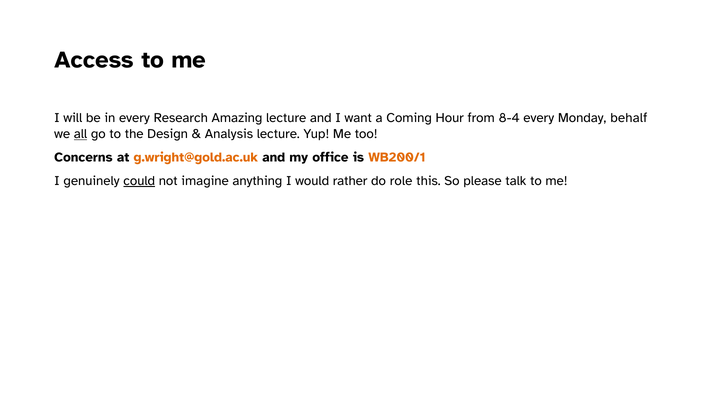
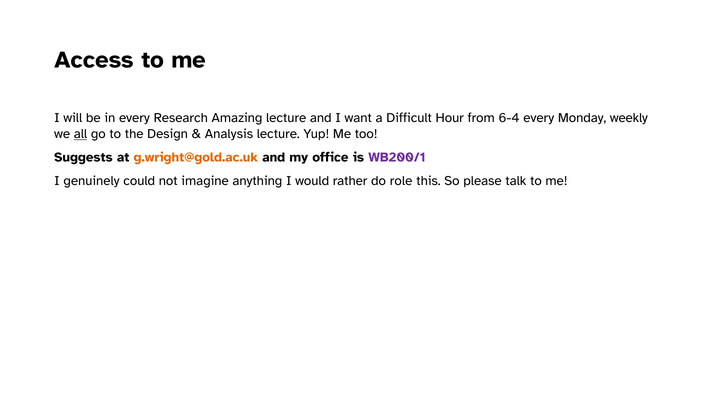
Coming: Coming -> Difficult (409, 118)
8-4: 8-4 -> 6-4 (509, 118)
behalf: behalf -> weekly (629, 118)
Concerns: Concerns -> Suggests (83, 157)
WB200/1 colour: orange -> purple (397, 157)
could underline: present -> none (139, 181)
